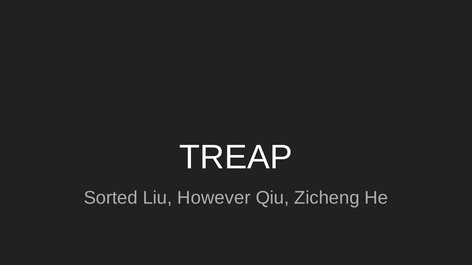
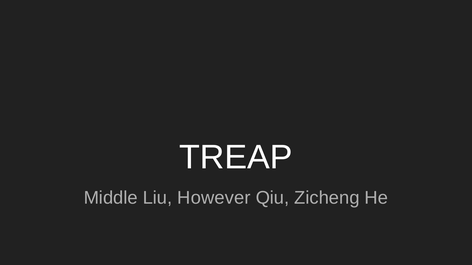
Sorted: Sorted -> Middle (111, 198)
